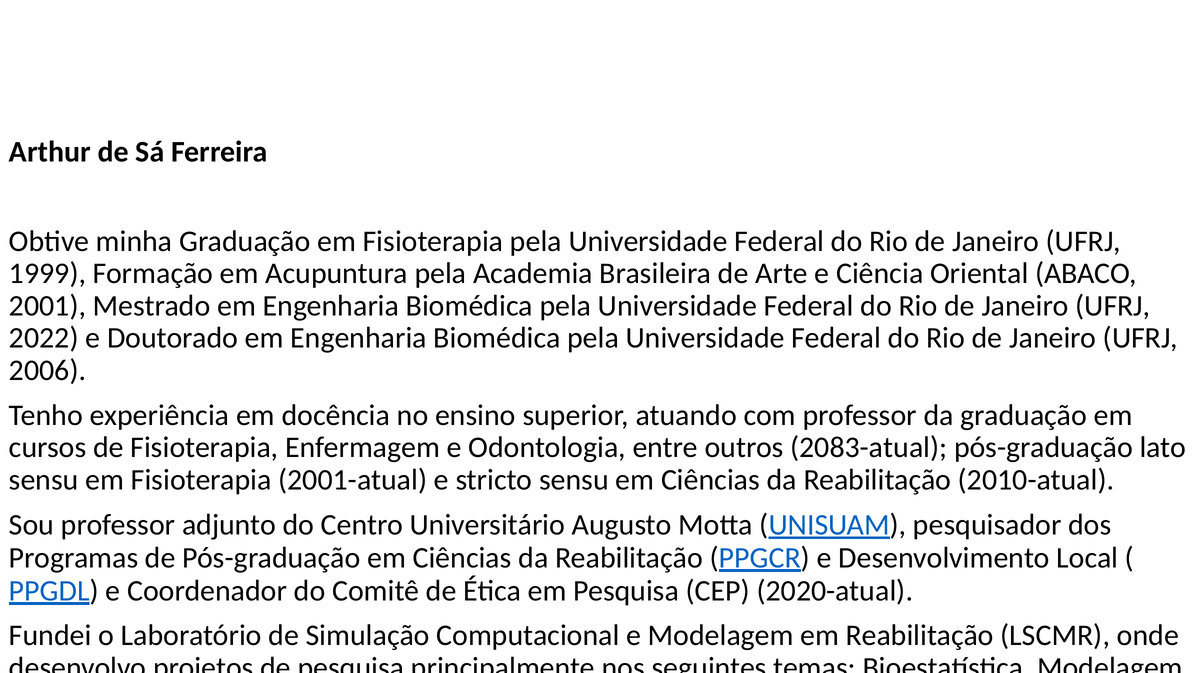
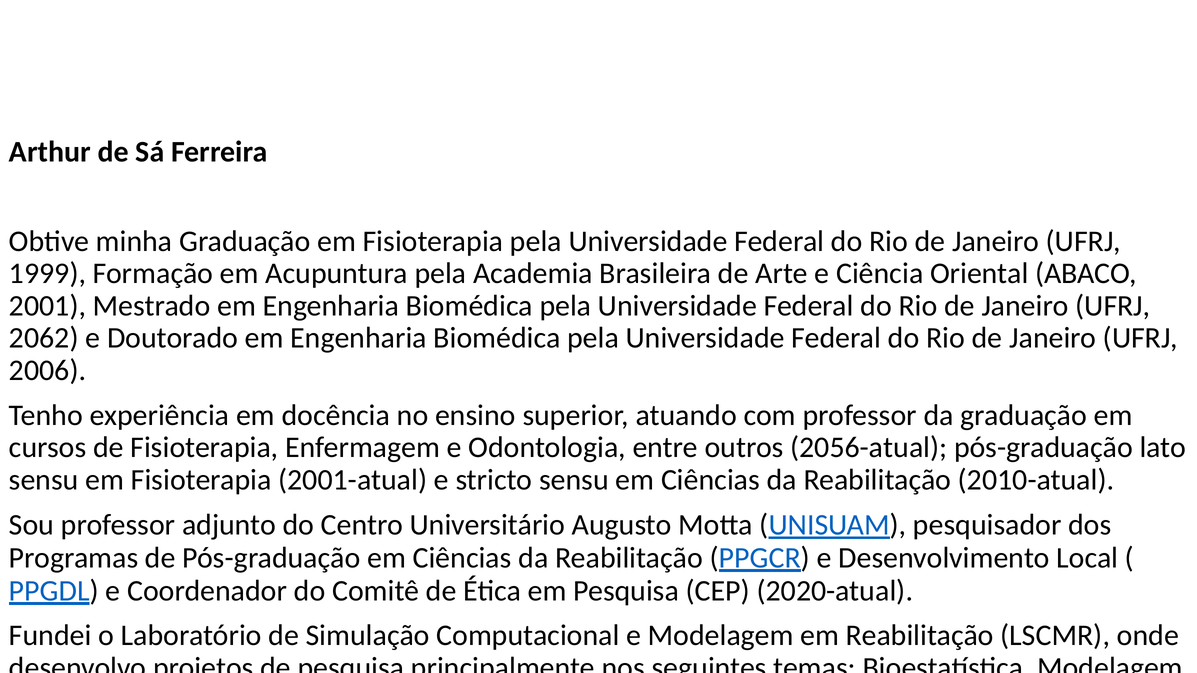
2022: 2022 -> 2062 (44, 338)
2083-atual: 2083-atual -> 2056-atual (869, 448)
